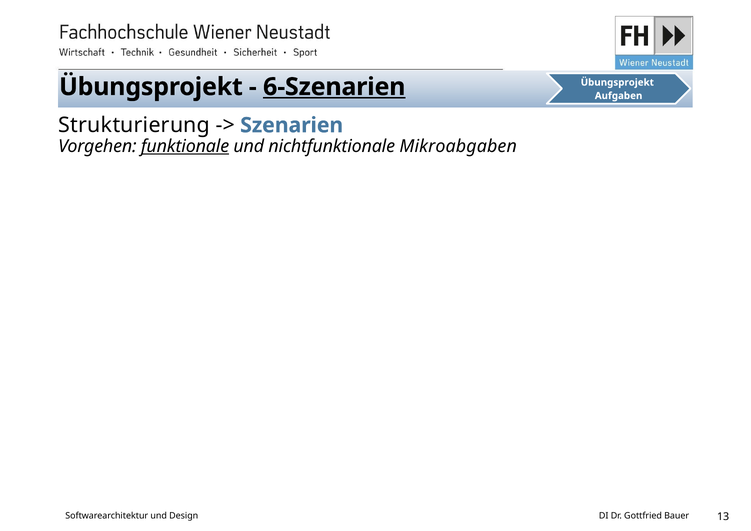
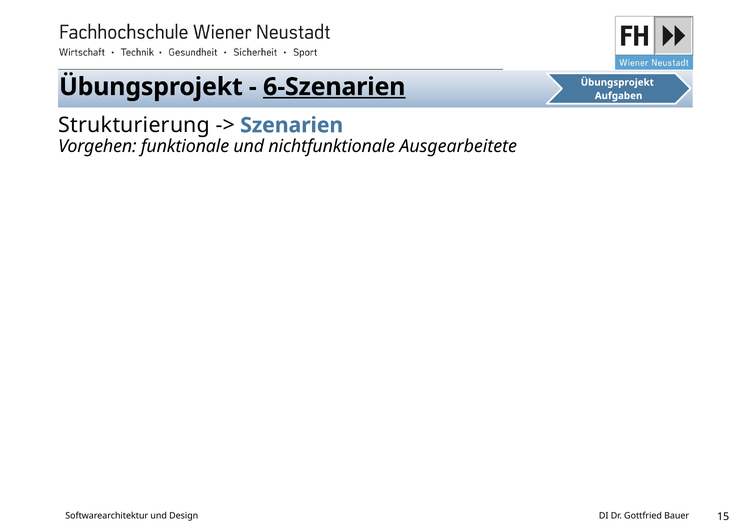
funktionale underline: present -> none (185, 146)
Mikroabgaben: Mikroabgaben -> Ausgearbeitete (458, 146)
13: 13 -> 15 (723, 516)
